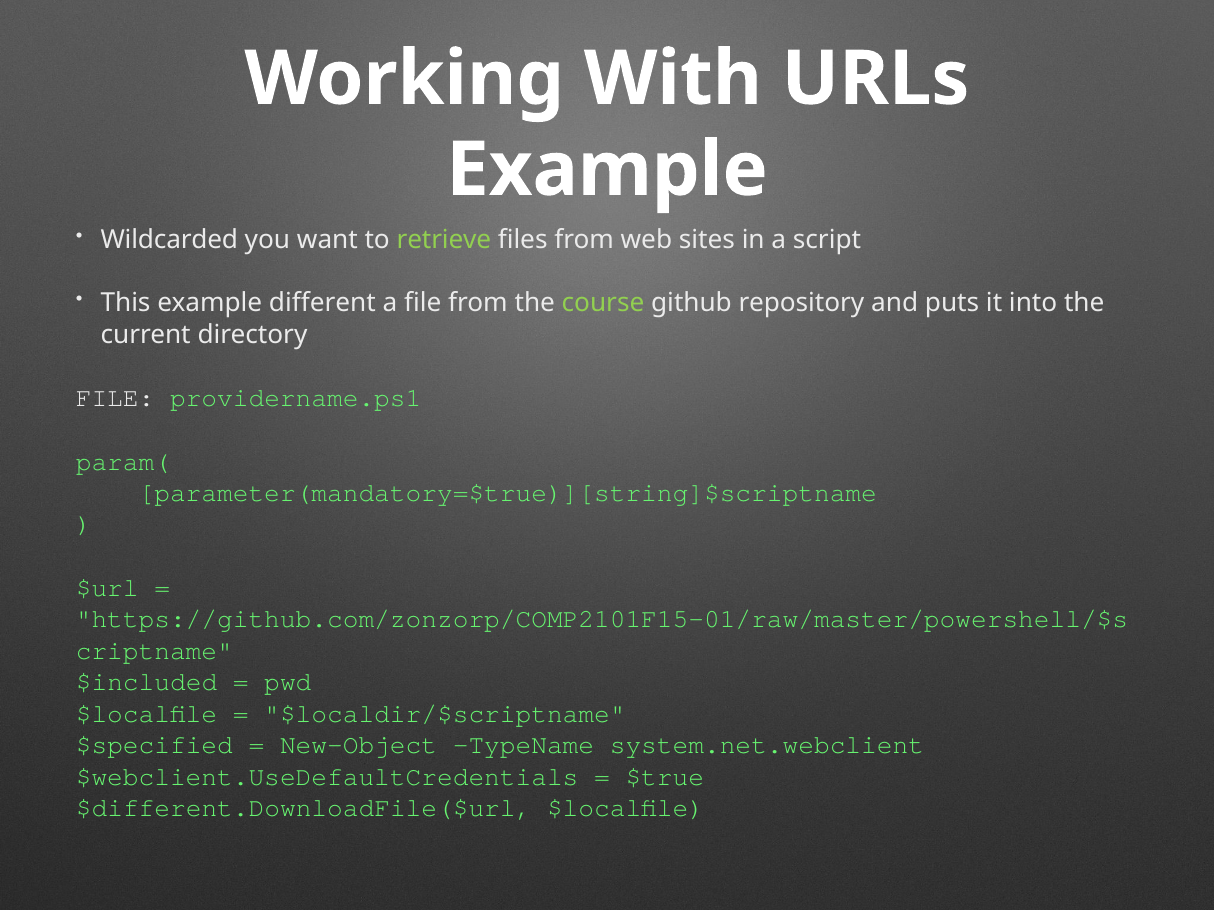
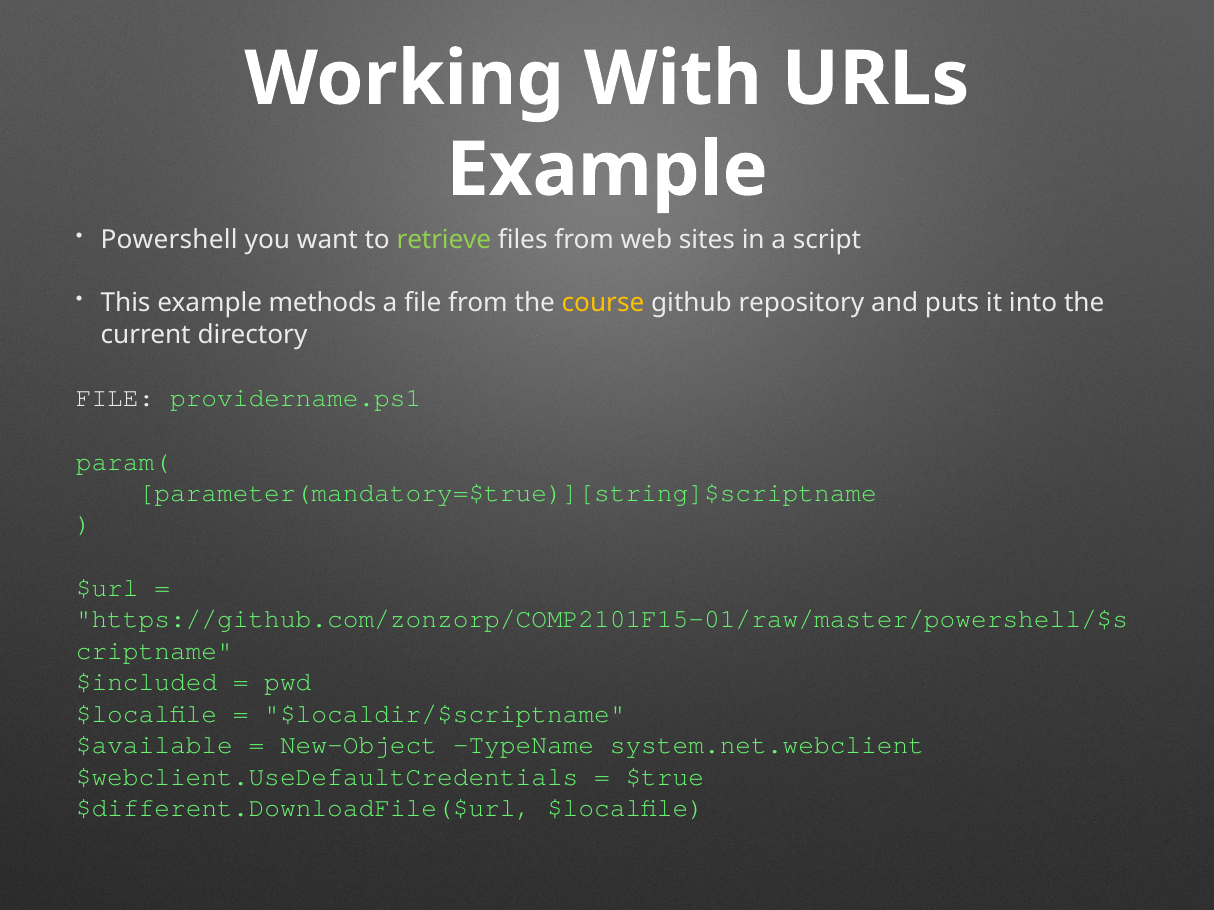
Wildcarded: Wildcarded -> Powershell (169, 240)
different: different -> methods (323, 303)
course colour: light green -> yellow (603, 303)
$specified: $specified -> $available (154, 745)
